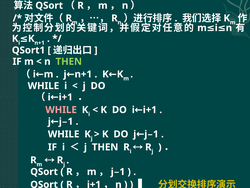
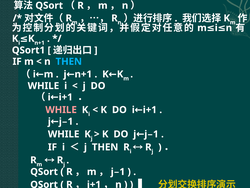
THEN colour: light green -> light blue (69, 61)
